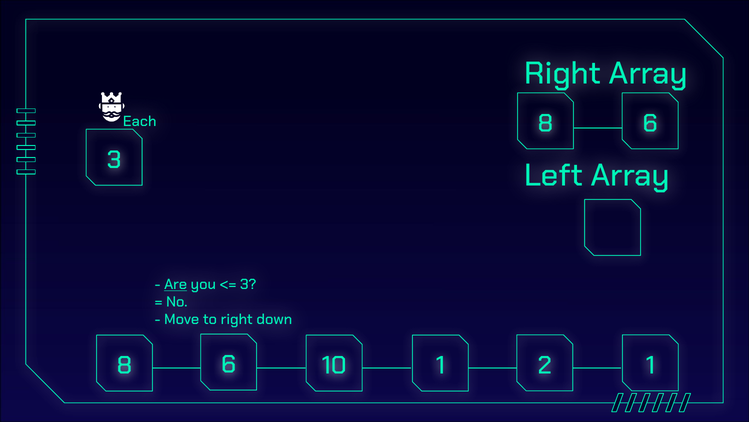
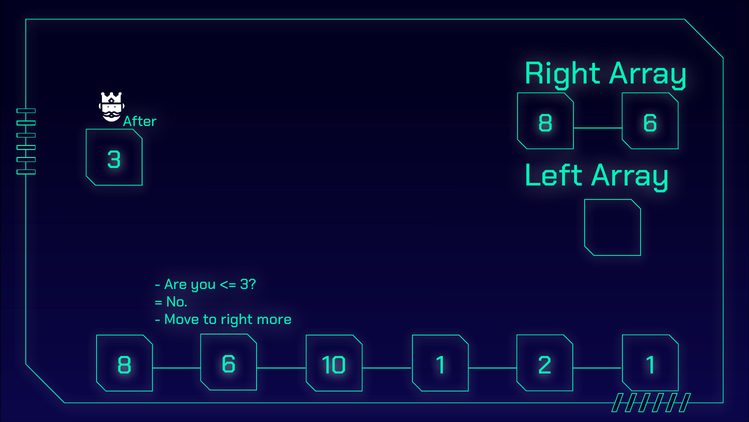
Each: Each -> After (140, 121)
Are underline: present -> none (176, 284)
down: down -> more (274, 319)
